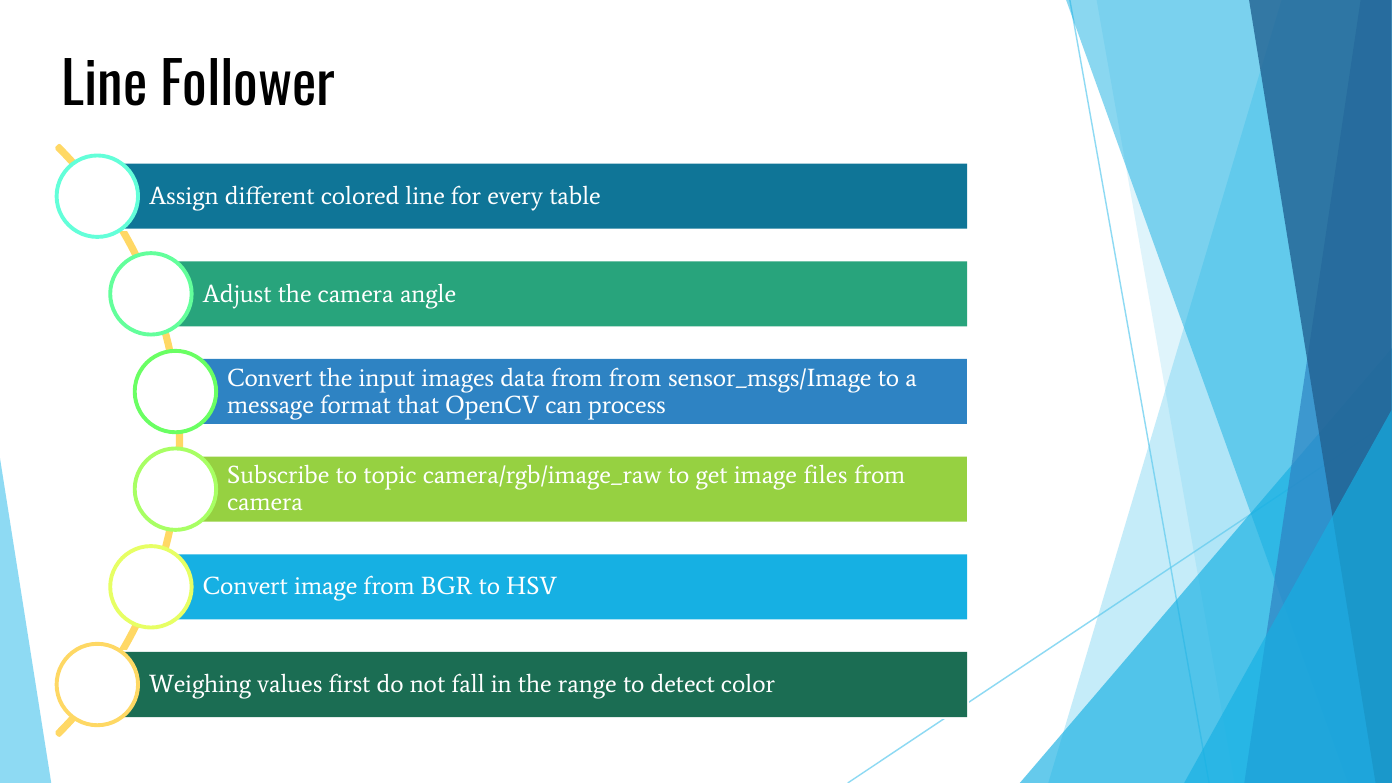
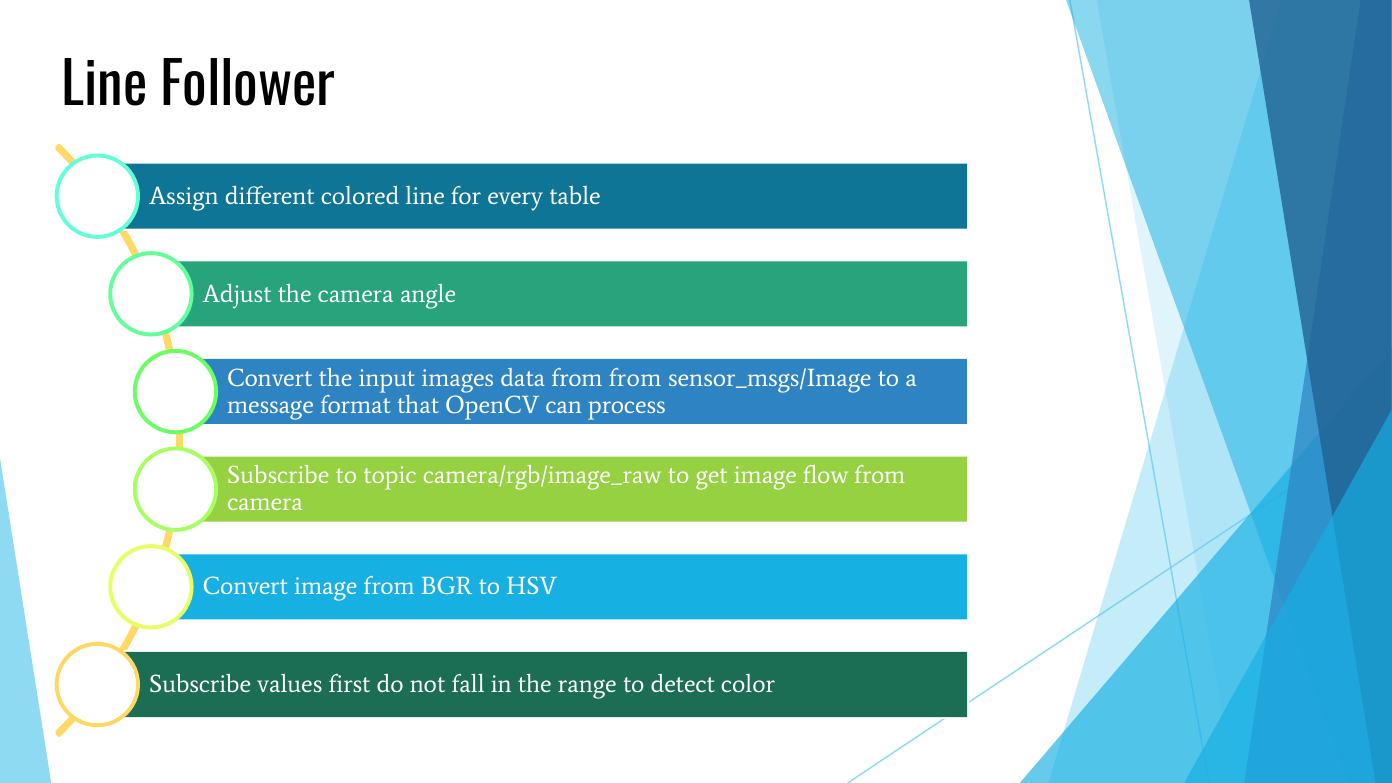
files: files -> flow (826, 475)
Weighing: Weighing -> Subscribe (200, 684)
